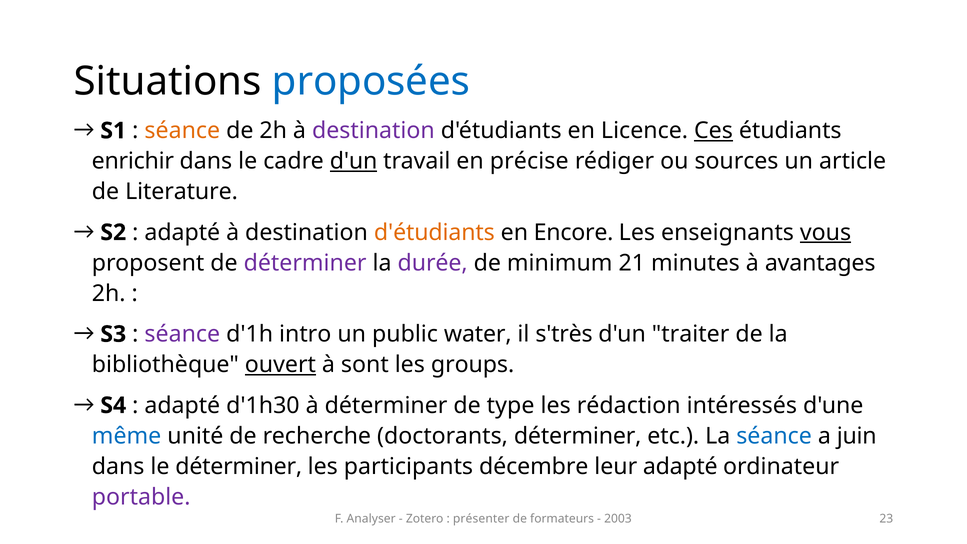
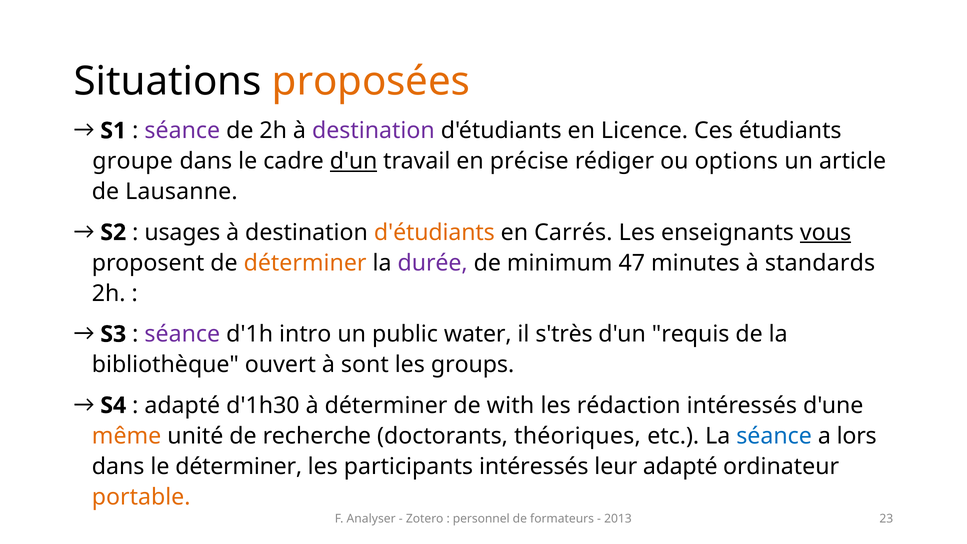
proposées colour: blue -> orange (371, 81)
séance colour: orange -> purple (182, 131)
Ces underline: present -> none (713, 131)
enrichir: enrichir -> groupe (133, 161)
sources: sources -> options (736, 161)
Literature: Literature -> Lausanne (181, 192)
adapté: adapté -> usages (182, 232)
Encore: Encore -> Carrés (573, 232)
déterminer colour: purple -> orange (305, 263)
21: 21 -> 47 (632, 263)
avantages: avantages -> standards (820, 263)
traiter: traiter -> requis (691, 334)
ouvert underline: present -> none (280, 365)
type: type -> with (511, 405)
même colour: blue -> orange (127, 436)
doctorants déterminer: déterminer -> théoriques (577, 436)
juin: juin -> lors (857, 436)
participants décembre: décembre -> intéressés (534, 466)
portable colour: purple -> orange (141, 497)
présenter: présenter -> personnel (481, 518)
2003: 2003 -> 2013 (618, 518)
